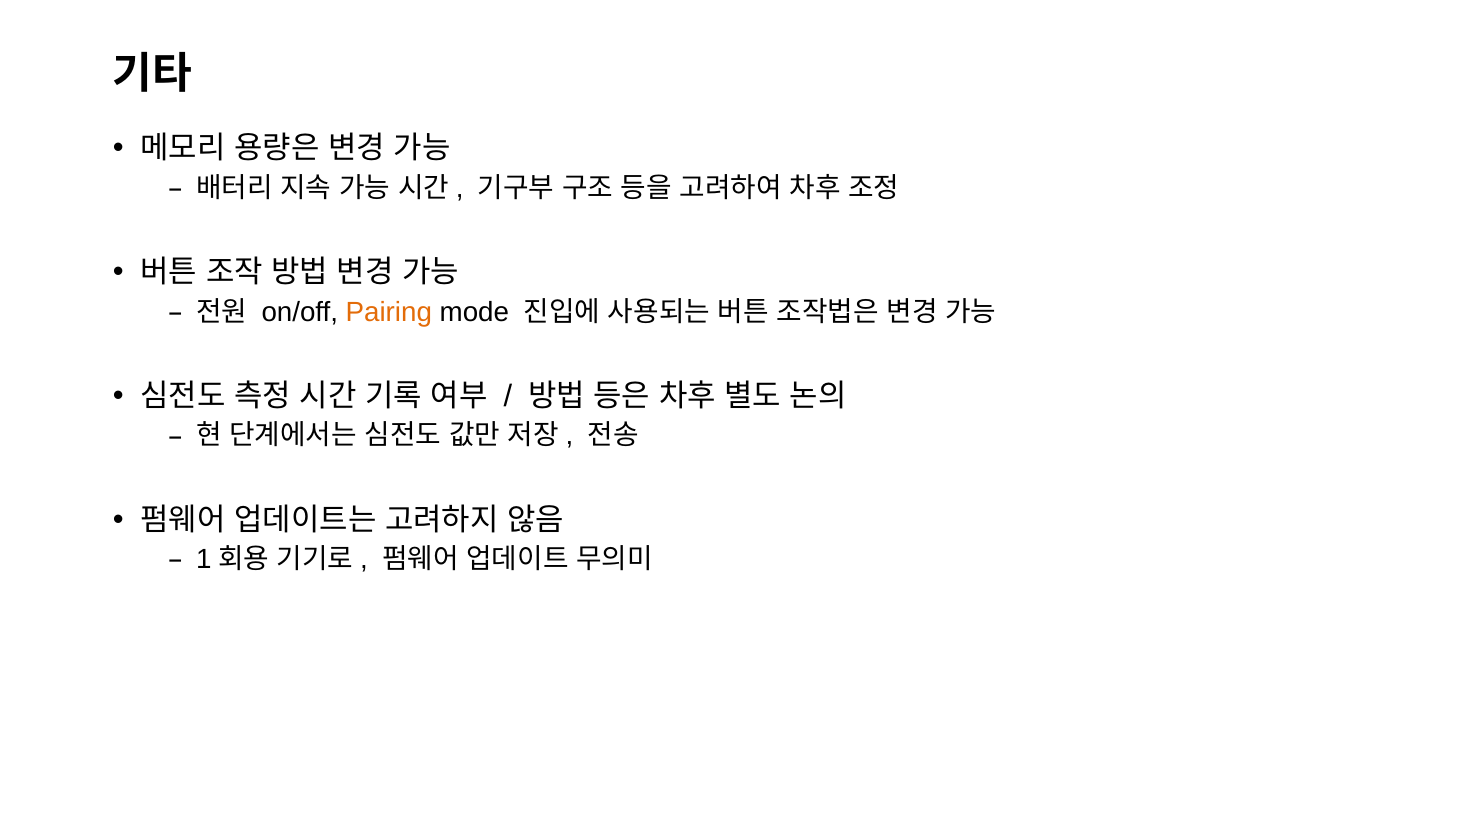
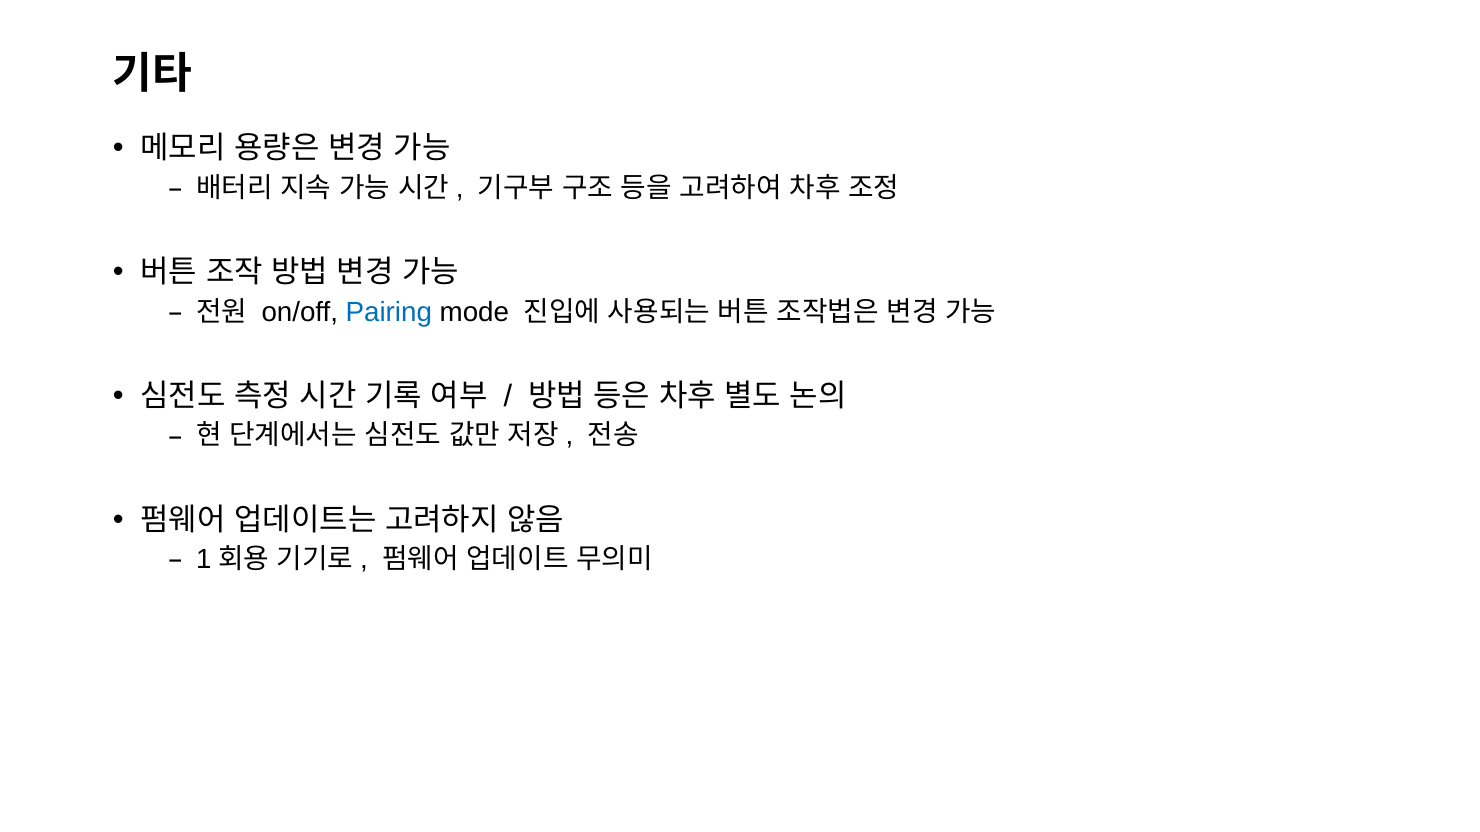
Pairing colour: orange -> blue (389, 312)
